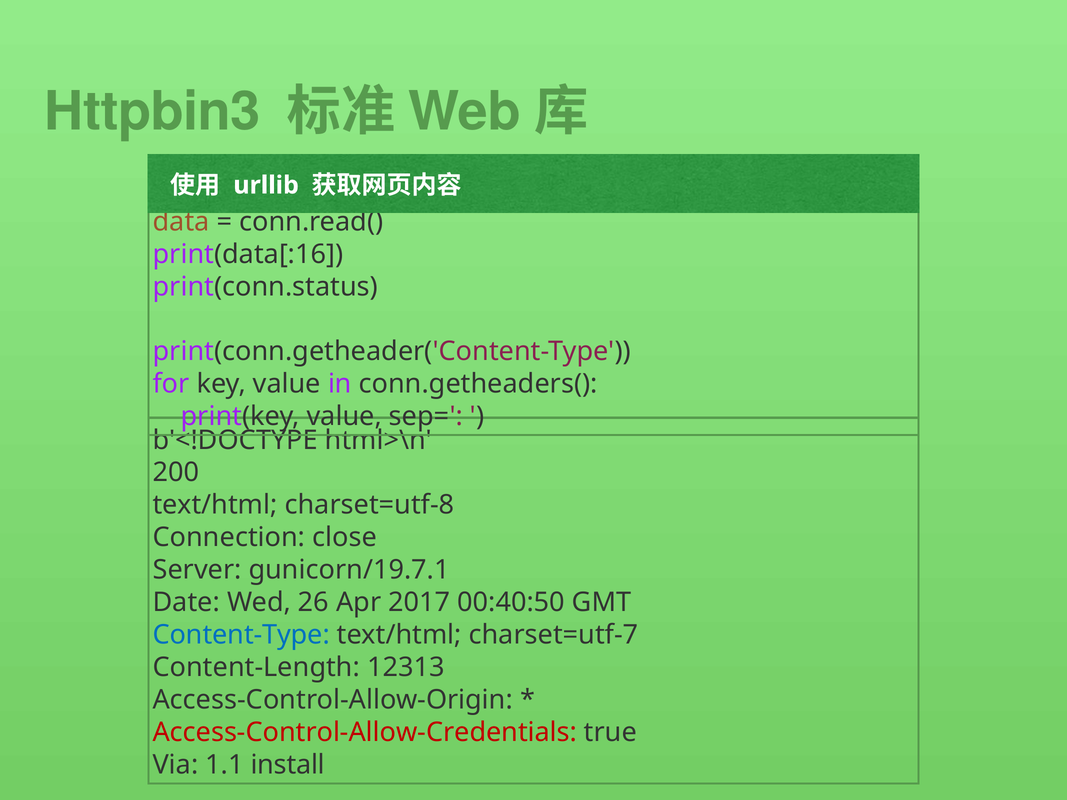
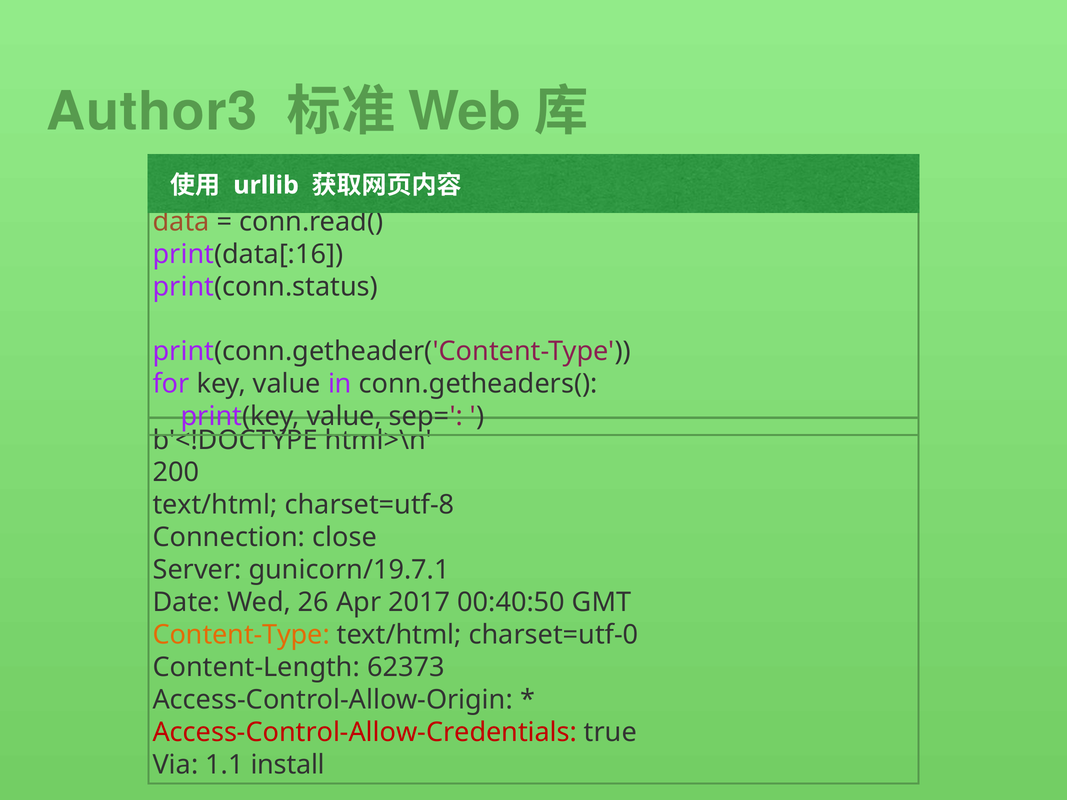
Httpbin3: Httpbin3 -> Author3 (152, 112)
Content-Type colour: blue -> orange (241, 635)
charset=utf-7: charset=utf-7 -> charset=utf-0 (554, 635)
12313: 12313 -> 62373 (406, 668)
